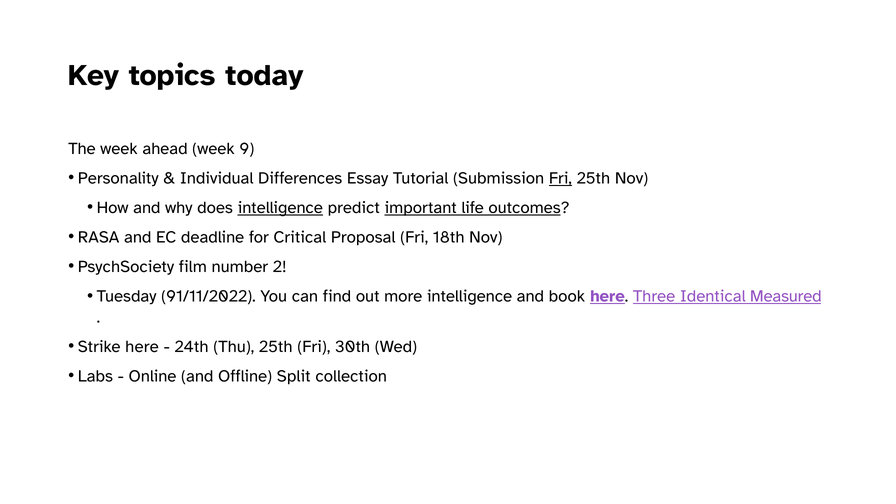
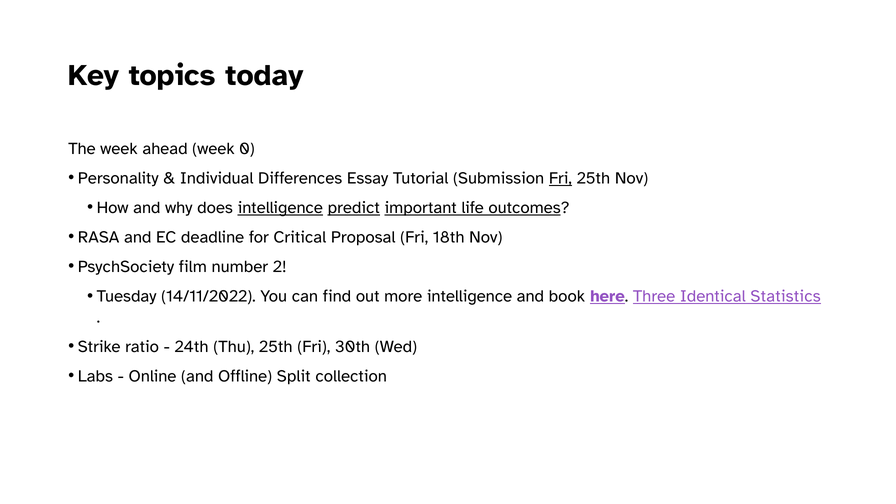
9: 9 -> 0 (247, 149)
predict underline: none -> present (354, 208)
91/11/2022: 91/11/2022 -> 14/11/2022 (208, 296)
Measured: Measured -> Statistics (786, 296)
Strike here: here -> ratio (142, 347)
